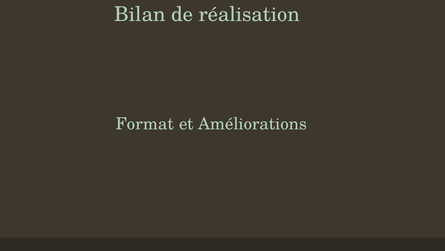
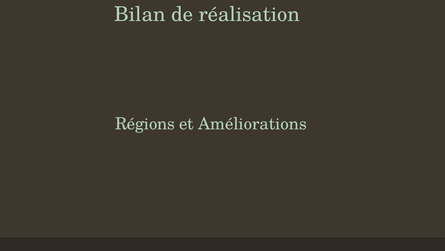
Format: Format -> Régions (145, 124)
